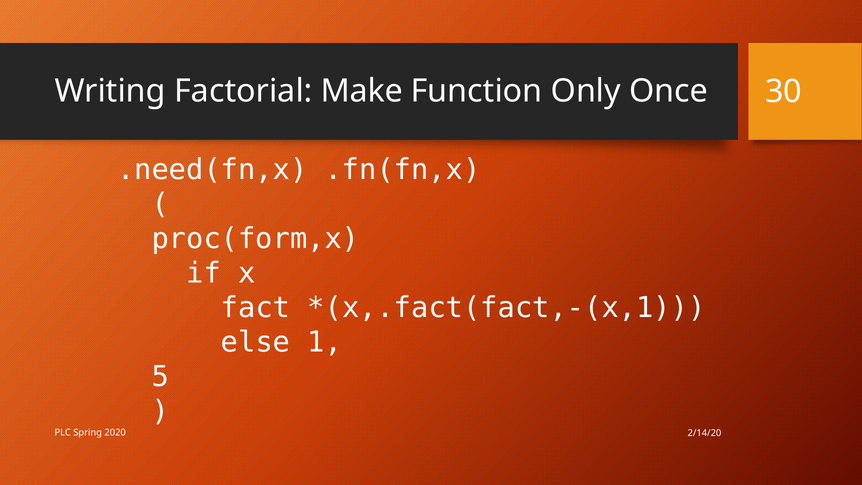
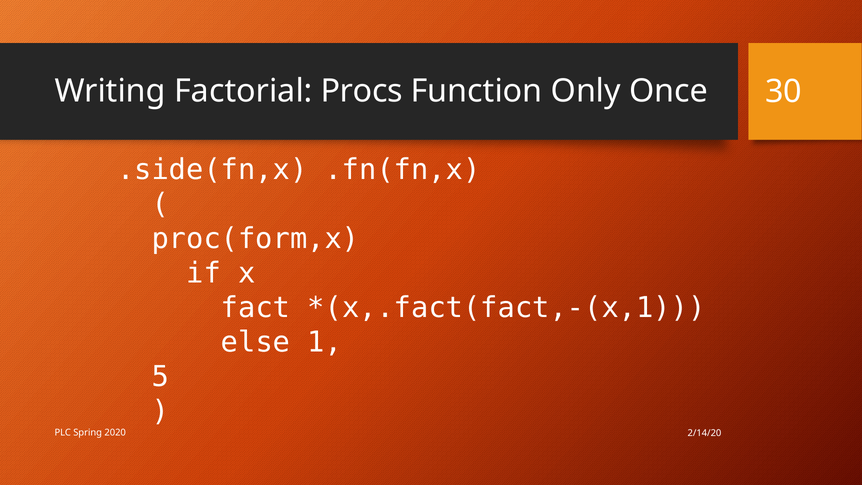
Make: Make -> Procs (362, 91)
.need(fn,x: .need(fn,x -> .side(fn,x (212, 170)
